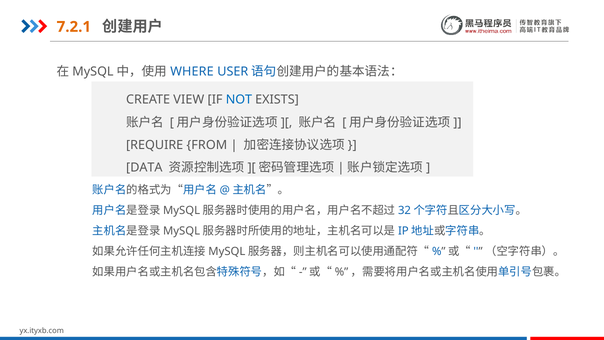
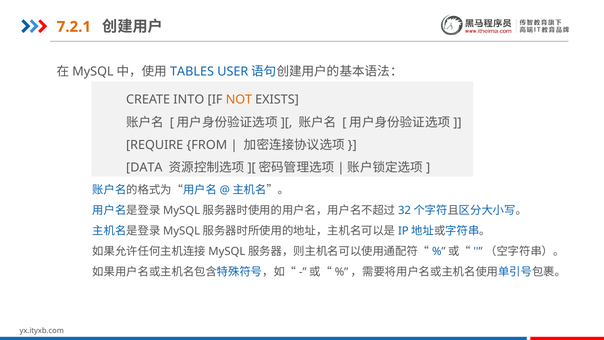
WHERE: WHERE -> TABLES (192, 72)
VIEW: VIEW -> INTO (189, 100)
NOT colour: blue -> orange (239, 100)
